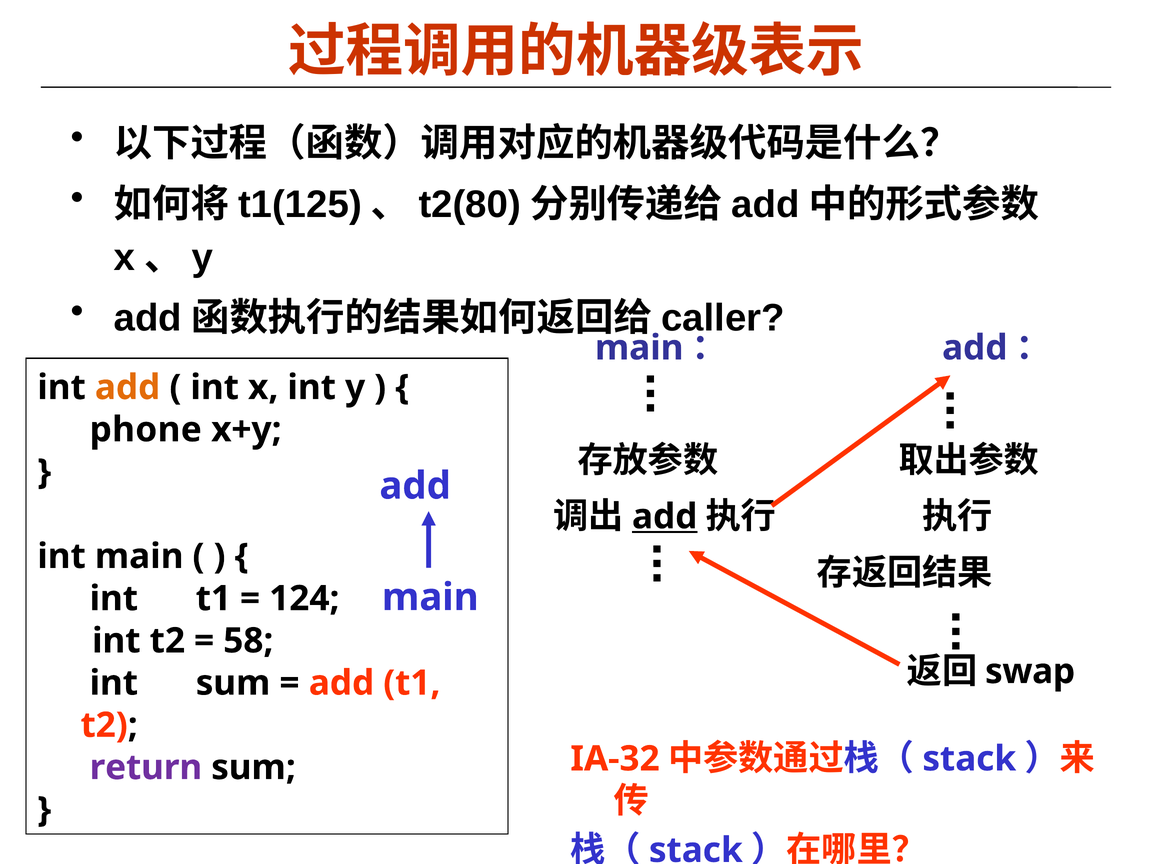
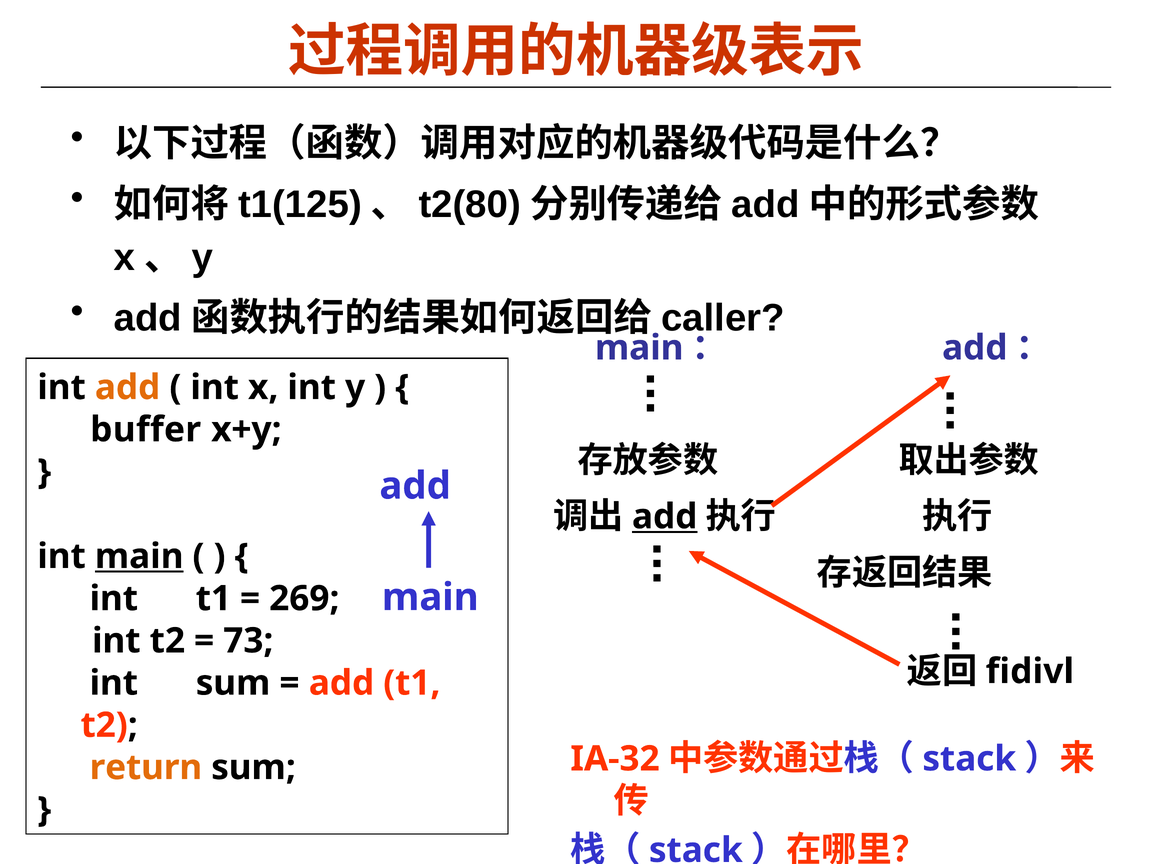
phone: phone -> buffer (146, 430)
main underline: none -> present (139, 556)
124: 124 -> 269 (304, 599)
58: 58 -> 73 (248, 641)
swap: swap -> fidivl (1030, 671)
return colour: purple -> orange (146, 767)
